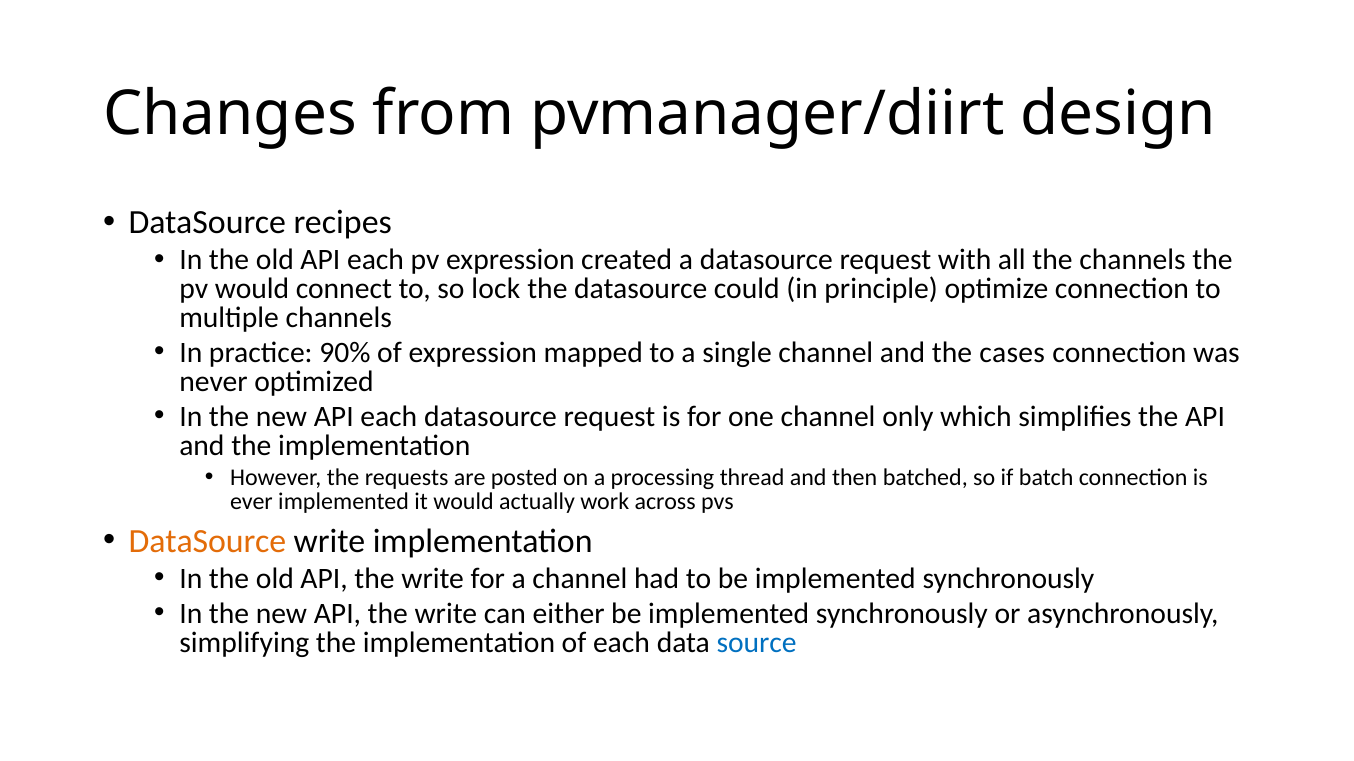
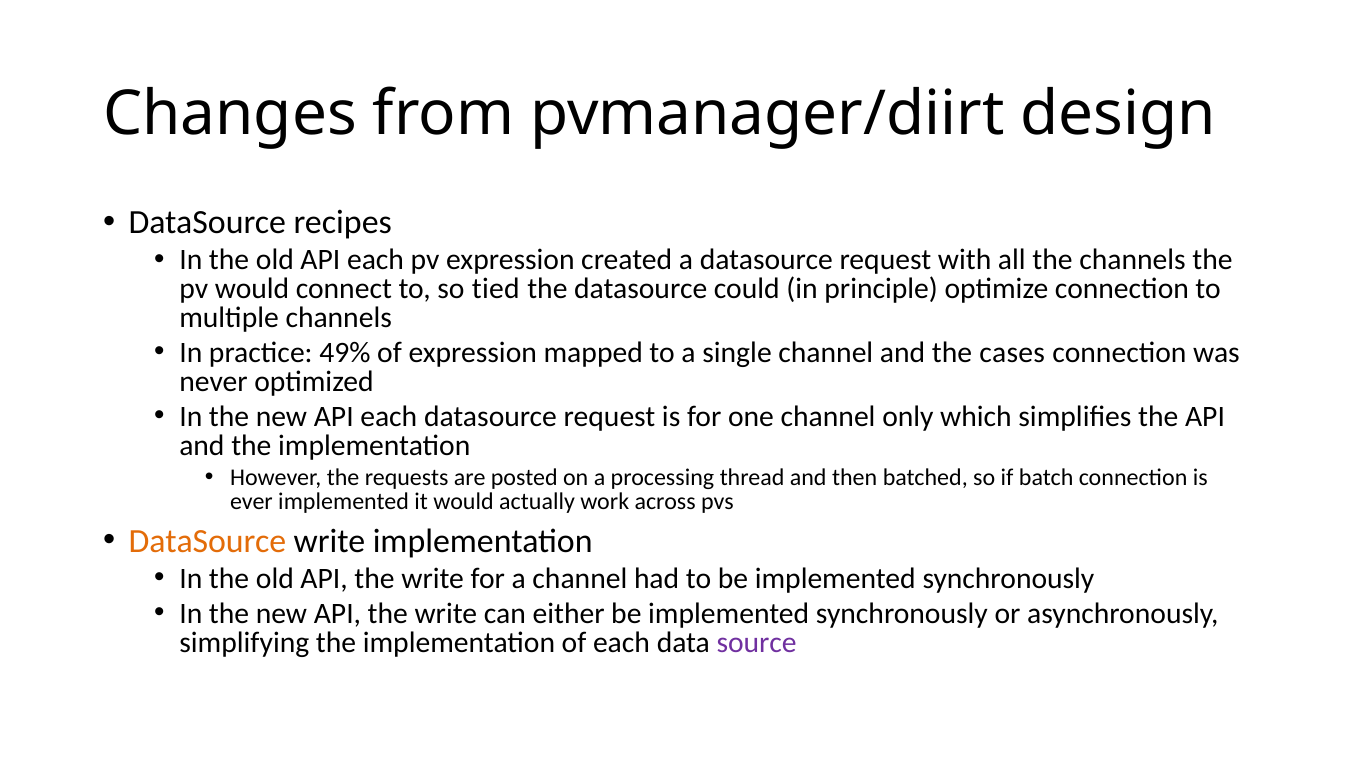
lock: lock -> tied (496, 289)
90%: 90% -> 49% (345, 353)
source colour: blue -> purple (757, 643)
